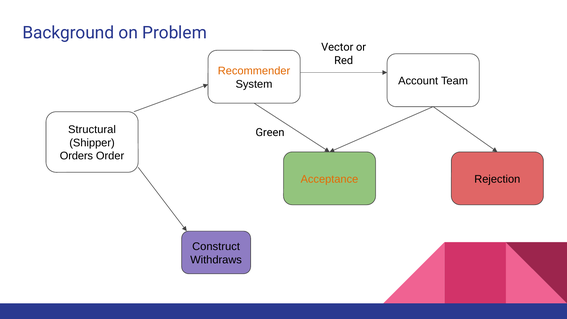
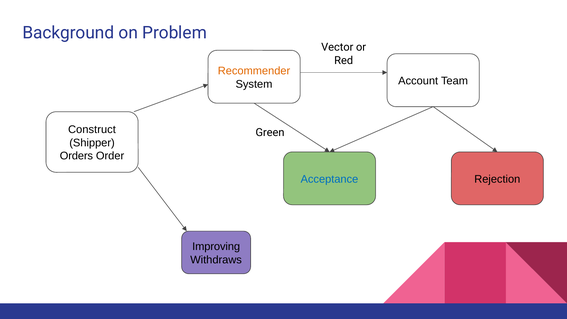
Structural: Structural -> Construct (92, 129)
Acceptance colour: orange -> blue (329, 179)
Construct: Construct -> Improving (216, 247)
